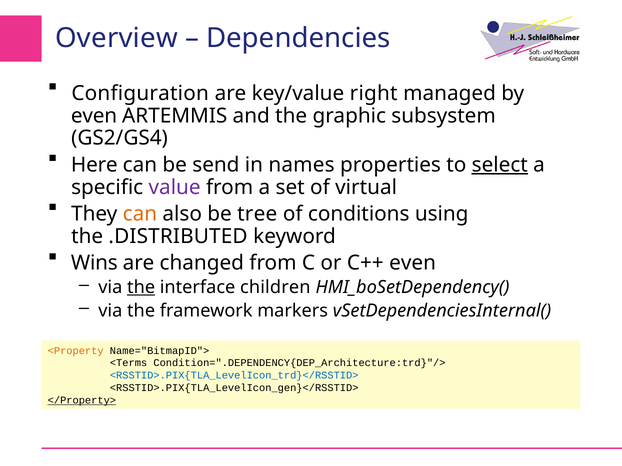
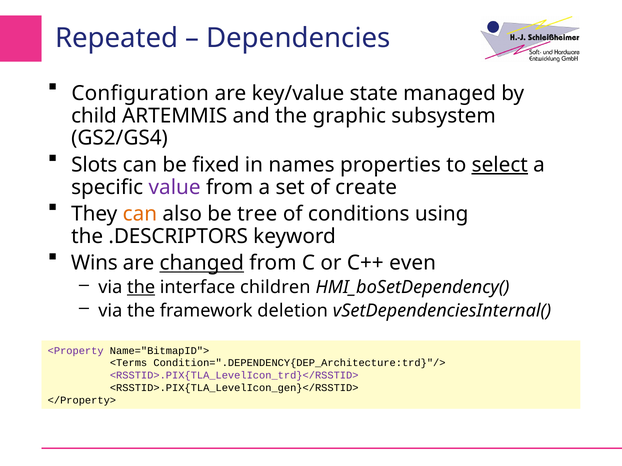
Overview: Overview -> Repeated (117, 38)
right: right -> state (374, 94)
even: even -> child (94, 116)
Here: Here -> Slots (94, 165)
send: send -> fixed (216, 165)
virtual: virtual -> create (366, 187)
.DISTRIBUTED: .DISTRIBUTED -> .DESCRIPTORS (178, 237)
changed underline: none -> present (202, 263)
markers: markers -> deletion (293, 311)
<Property colour: orange -> purple (76, 351)
<RSSTID>.PIX{TLA_LevelIcon_trd}</RSSTID> colour: blue -> purple (234, 376)
</Property> underline: present -> none (82, 401)
